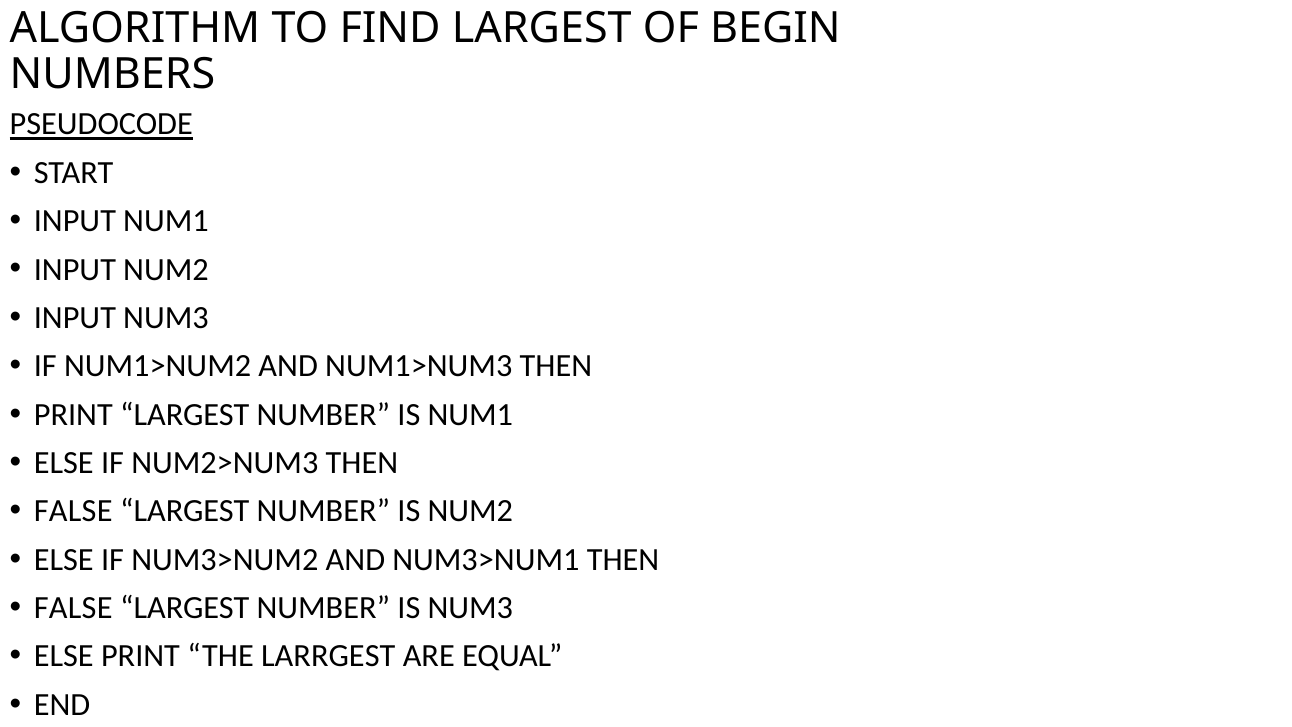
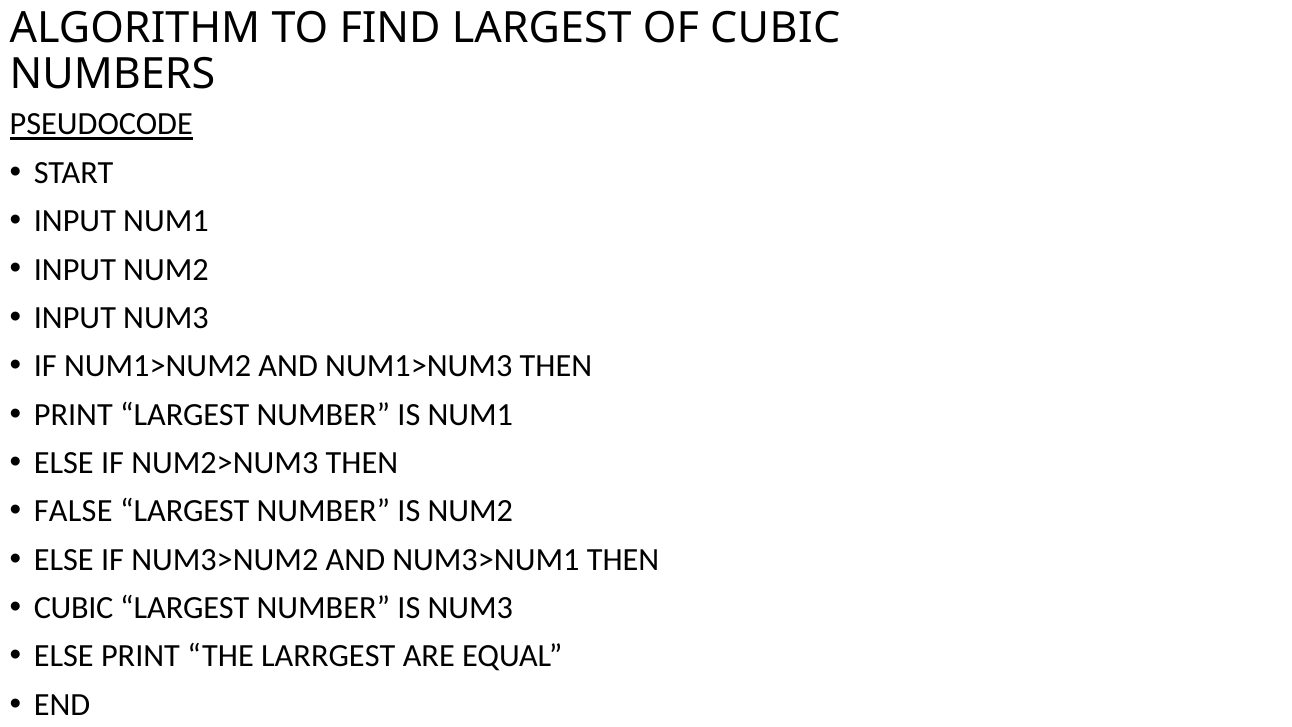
OF BEGIN: BEGIN -> CUBIC (775, 28)
FALSE: FALSE -> CUBIC (74, 608)
